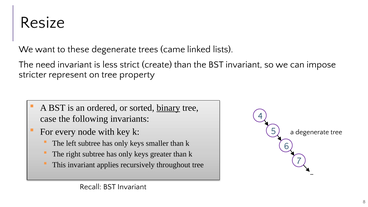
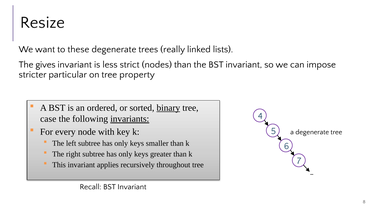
came: came -> really (173, 49)
need: need -> gives (46, 65)
create: create -> nodes (157, 65)
represent: represent -> particular (68, 74)
invariants underline: none -> present (130, 119)
